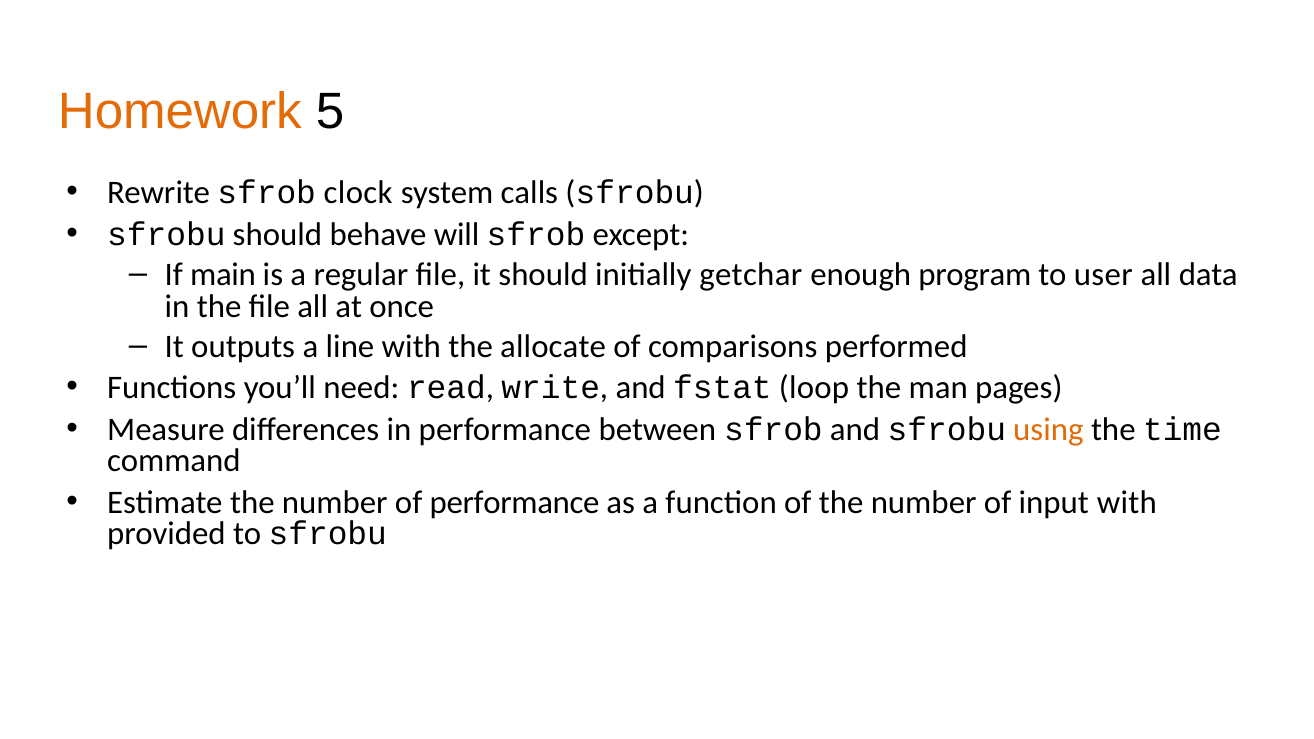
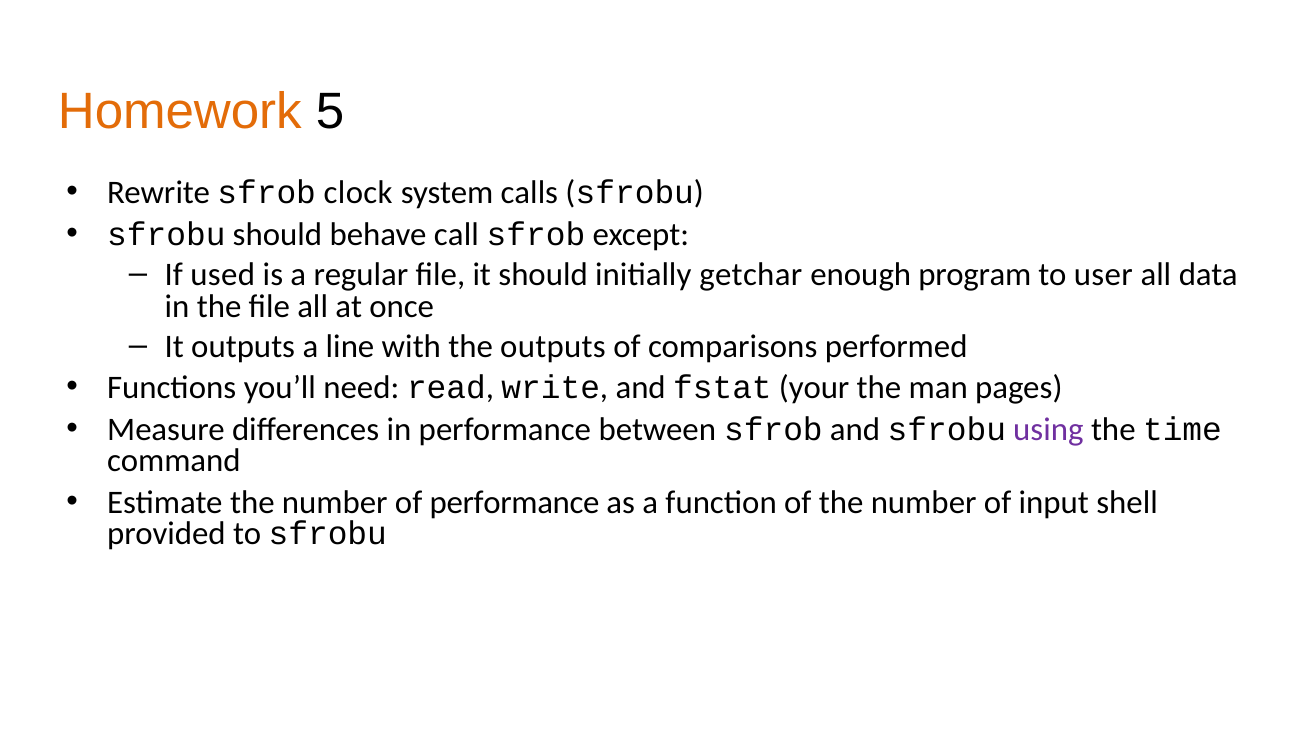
will: will -> call (456, 235)
main: main -> used (223, 275)
the allocate: allocate -> outputs (553, 347)
loop: loop -> your (814, 388)
using colour: orange -> purple (1048, 430)
input with: with -> shell (1127, 503)
